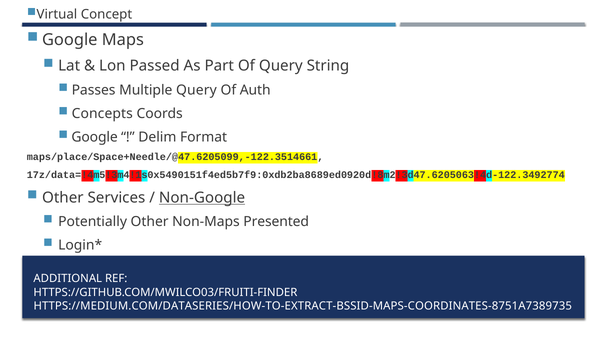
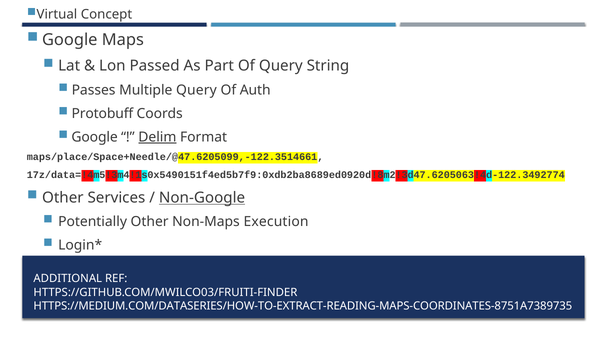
Concepts: Concepts -> Protobuff (102, 114)
Delim underline: none -> present (157, 137)
Presented: Presented -> Execution (276, 222)
HTTPS://MEDIUM.COM/DATASERIES/HOW-TO-EXTRACT-BSSID-MAPS-COORDINATES-8751A7389735: HTTPS://MEDIUM.COM/DATASERIES/HOW-TO-EXTRACT-BSSID-MAPS-COORDINATES-8751A7389735 -> HTTPS://MEDIUM.COM/DATASERIES/HOW-TO-EXTRACT-READING-MAPS-COORDINATES-8751A7389735 (303, 306)
